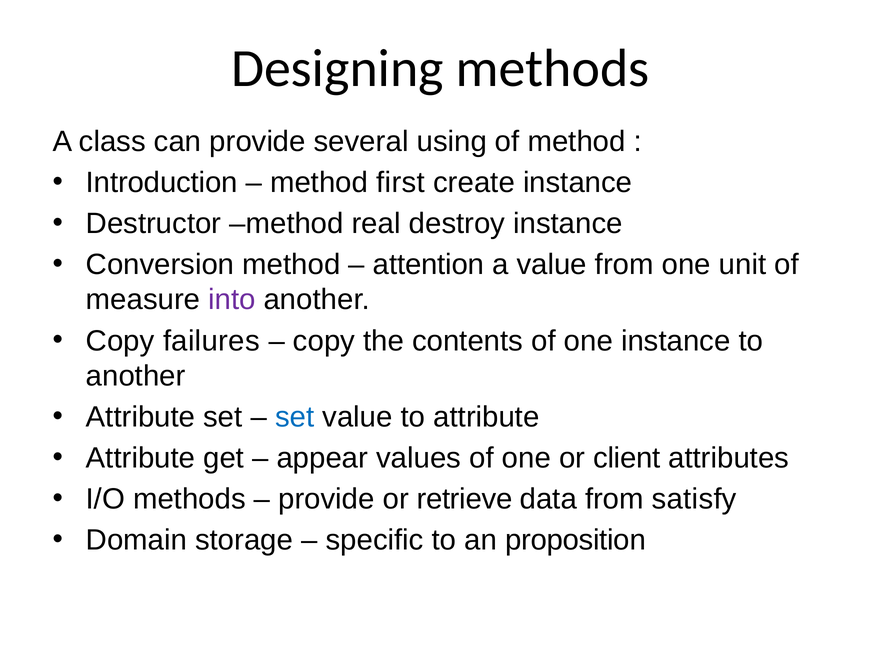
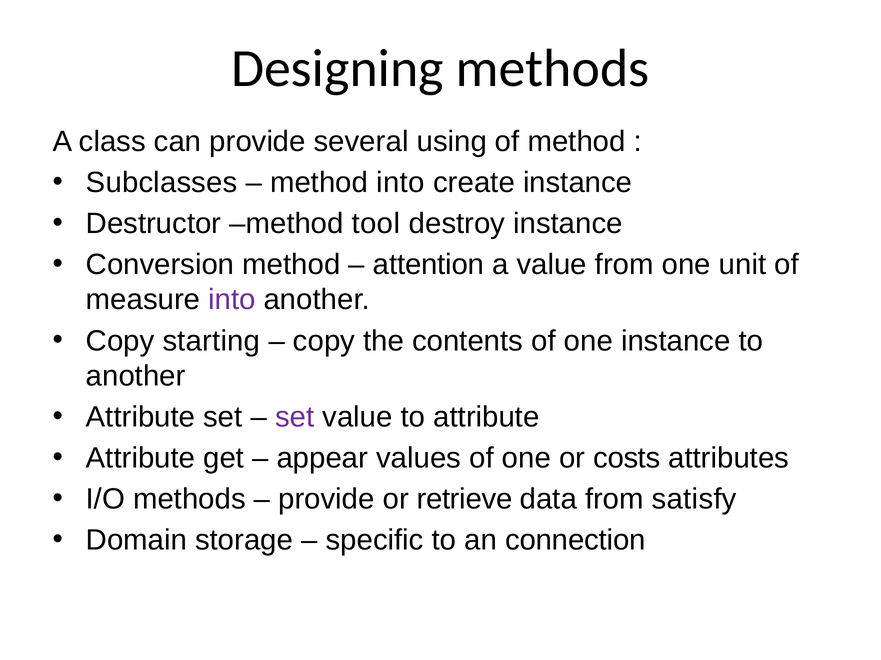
Introduction: Introduction -> Subclasses (162, 183)
method first: first -> into (401, 183)
real: real -> tool (376, 224)
failures: failures -> starting (211, 341)
set colour: blue -> purple (295, 418)
client: client -> costs (627, 459)
proposition: proposition -> connection (575, 541)
